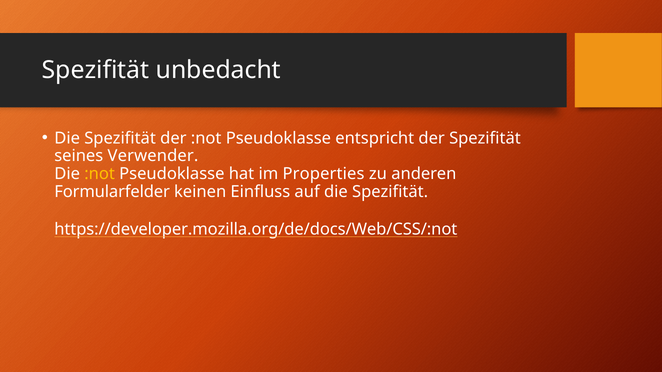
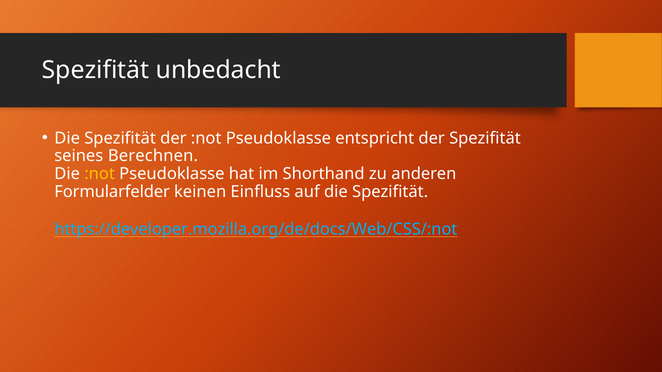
Verwender: Verwender -> Berechnen (153, 156)
Properties: Properties -> Shorthand (324, 174)
https://developer.mozilla.org/de/docs/Web/CSS/:not colour: white -> light blue (256, 229)
